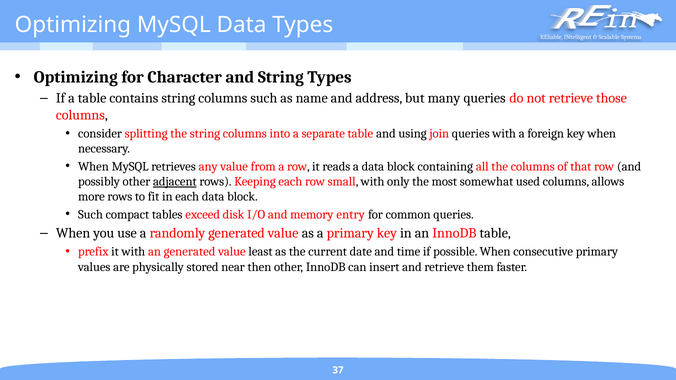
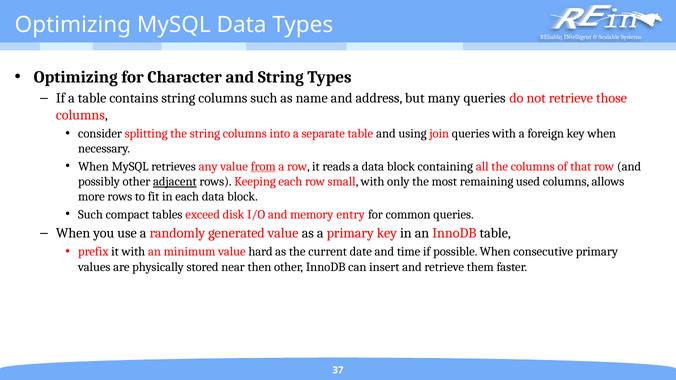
from underline: none -> present (263, 167)
somewhat: somewhat -> remaining (487, 182)
an generated: generated -> minimum (190, 252)
least: least -> hard (261, 252)
